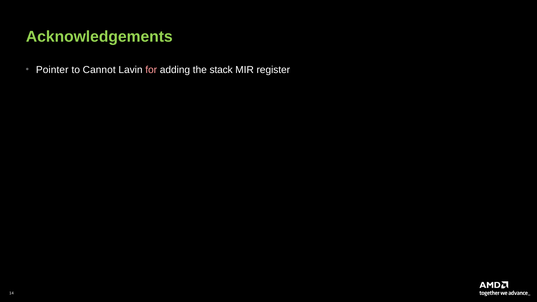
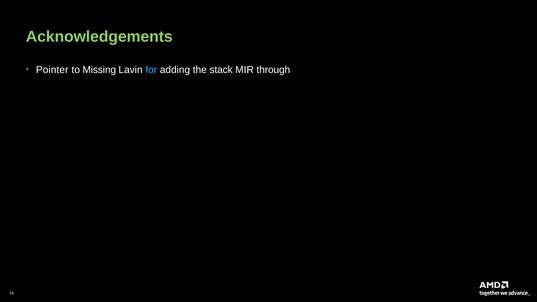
Cannot: Cannot -> Missing (99, 70)
for colour: pink -> light blue (151, 70)
register: register -> through (273, 70)
